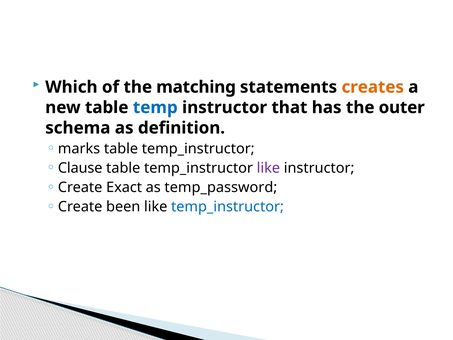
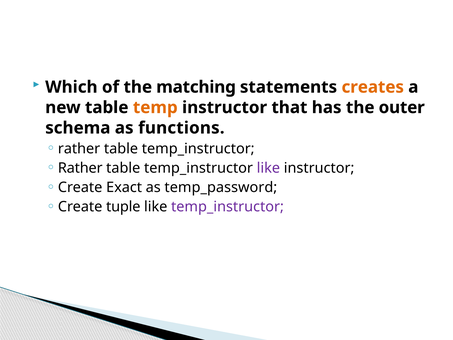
temp colour: blue -> orange (155, 107)
definition: definition -> functions (181, 128)
marks: marks -> rather (79, 149)
Clause: Clause -> Rather (80, 168)
been: been -> tuple (123, 207)
temp_instructor colour: blue -> purple (228, 207)
